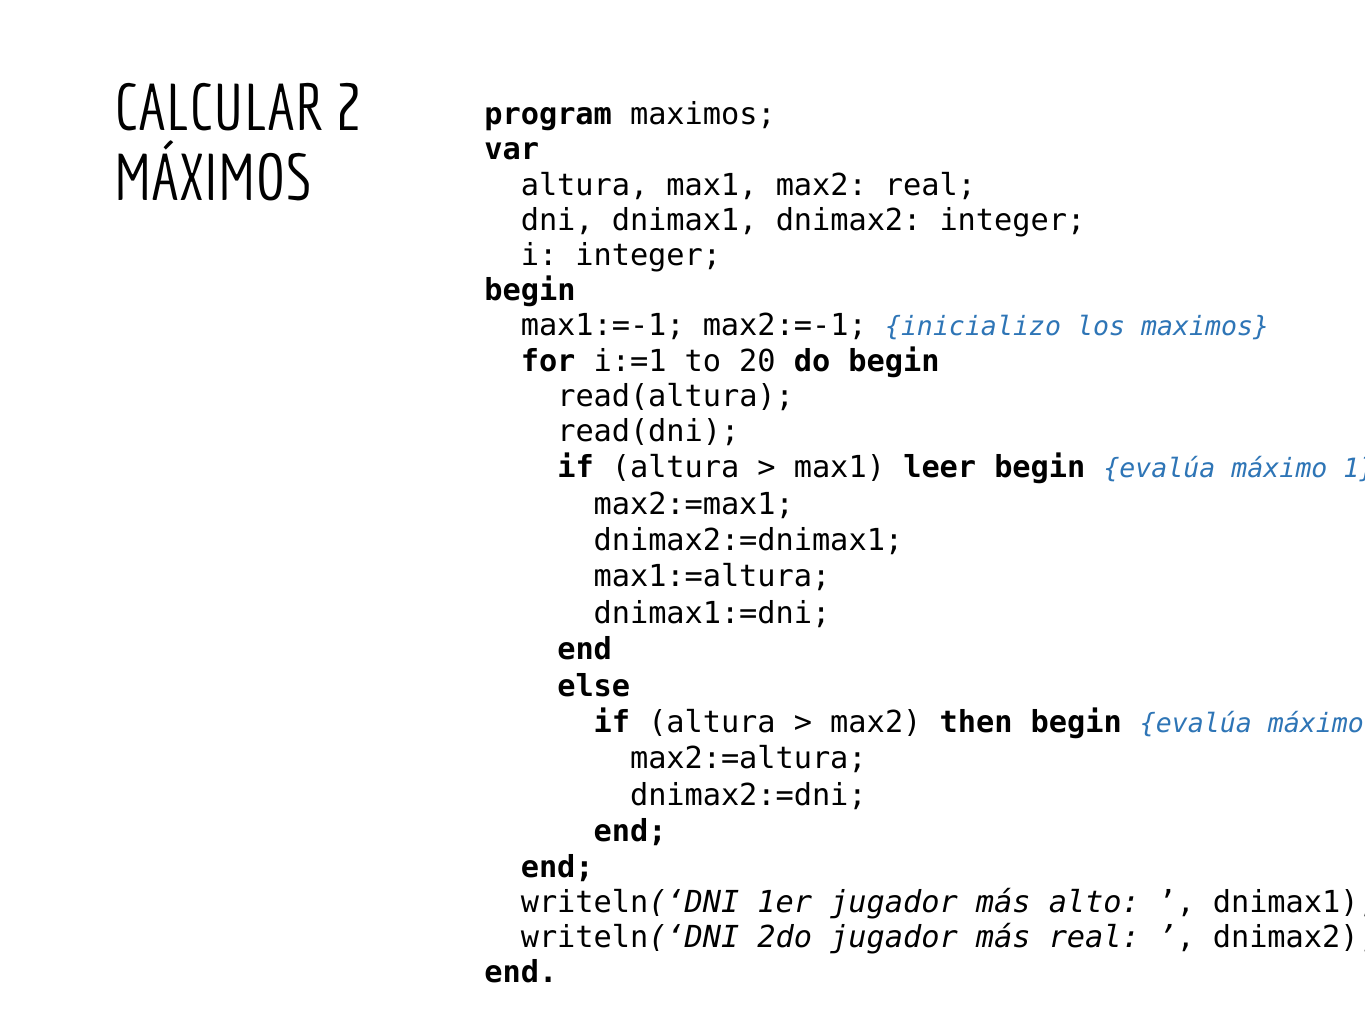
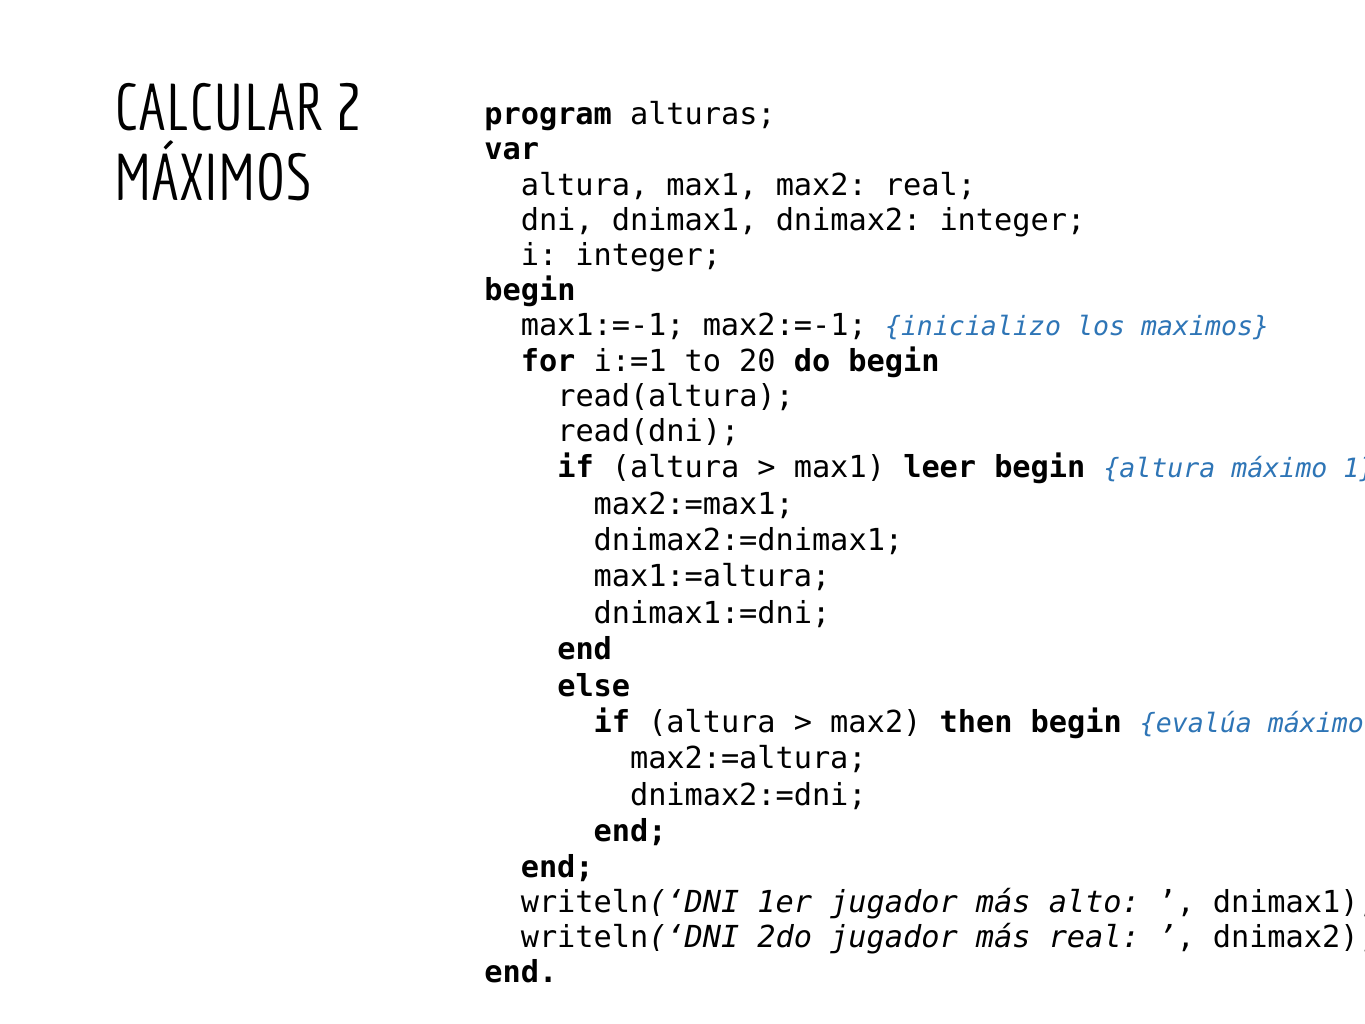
program maximos: maximos -> alturas (703, 115)
evalúa: evalúa -> altura (1159, 469)
